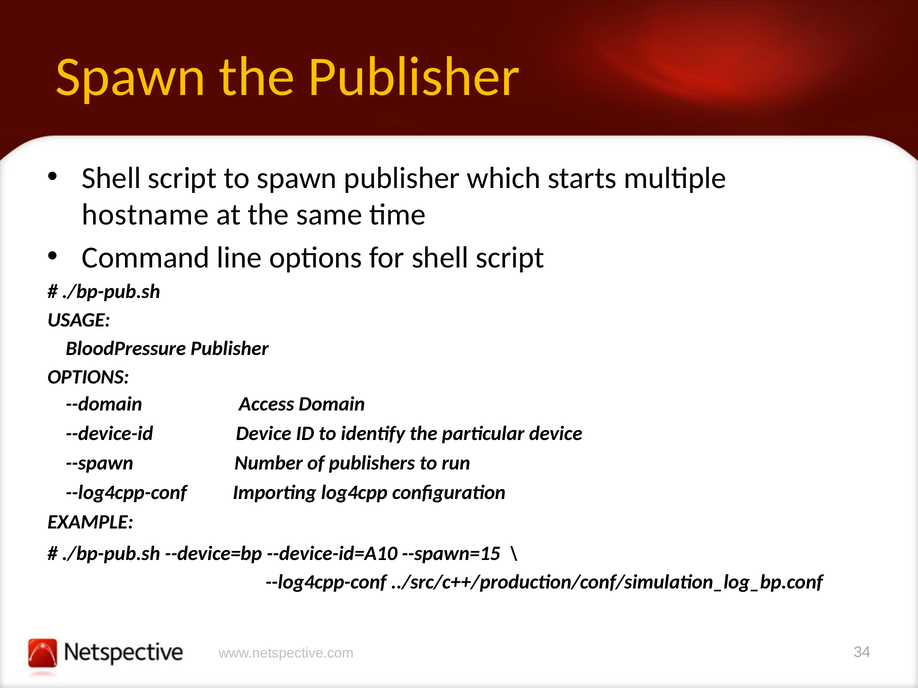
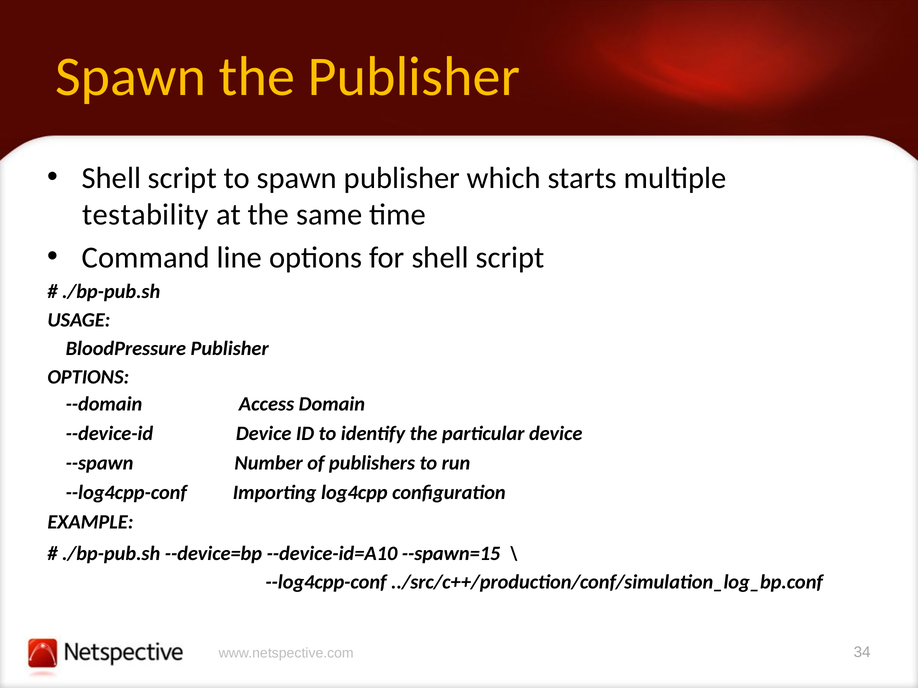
hostname: hostname -> testability (145, 215)
